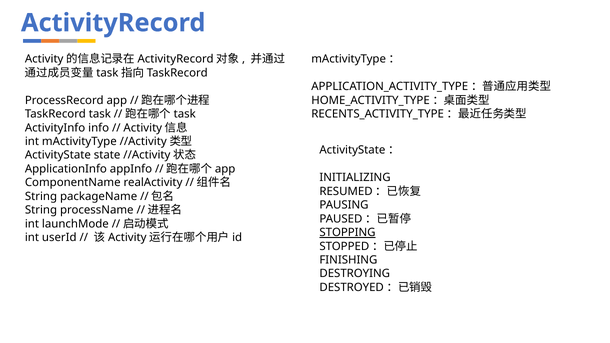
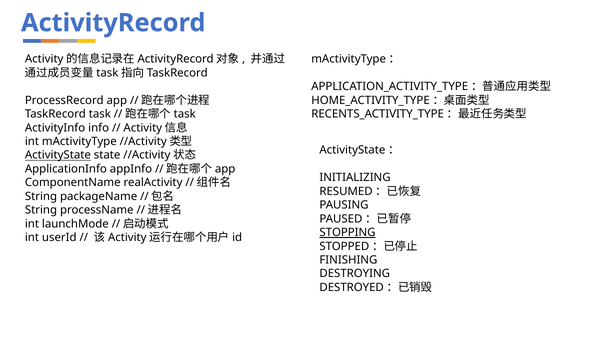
ActivityState underline: none -> present (58, 155)
